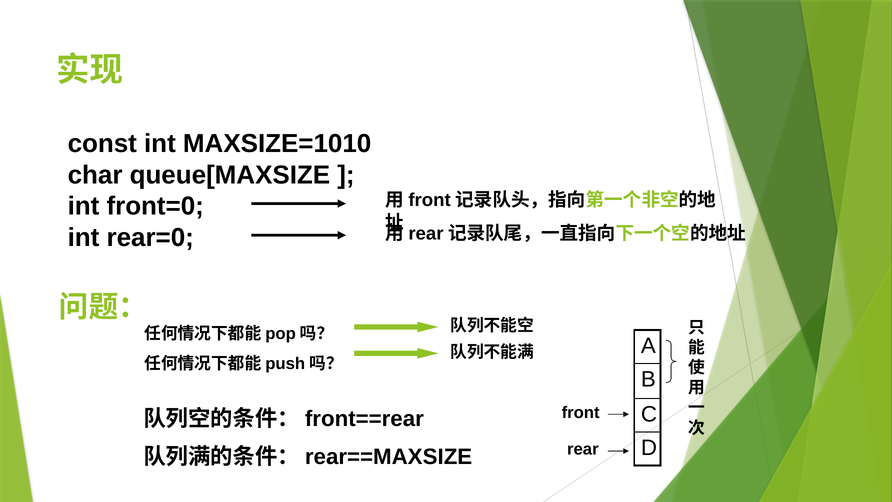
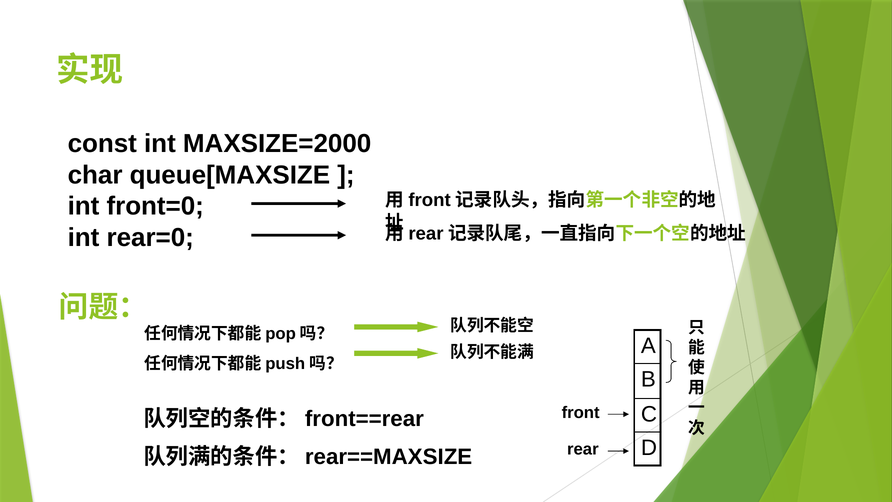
MAXSIZE=1010: MAXSIZE=1010 -> MAXSIZE=2000 (277, 144)
